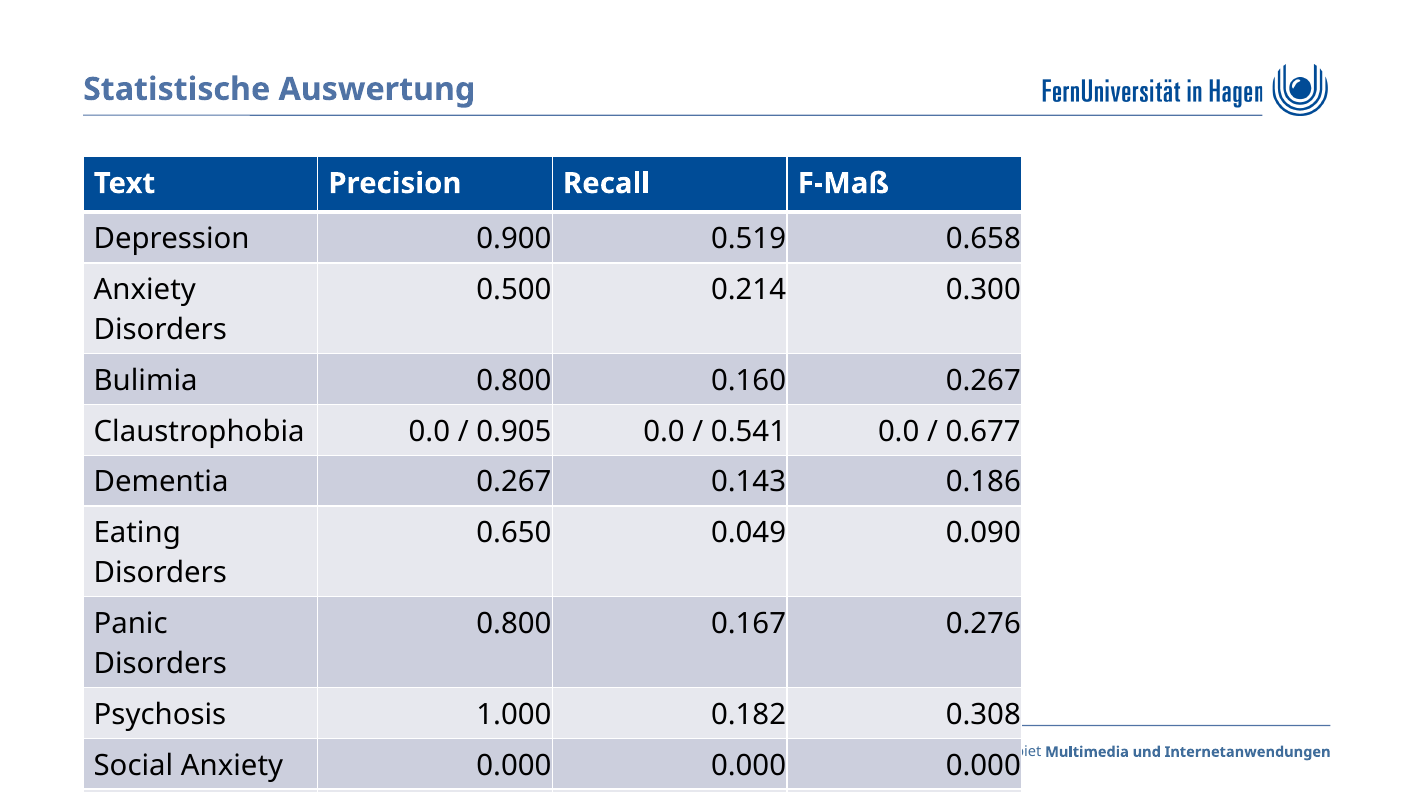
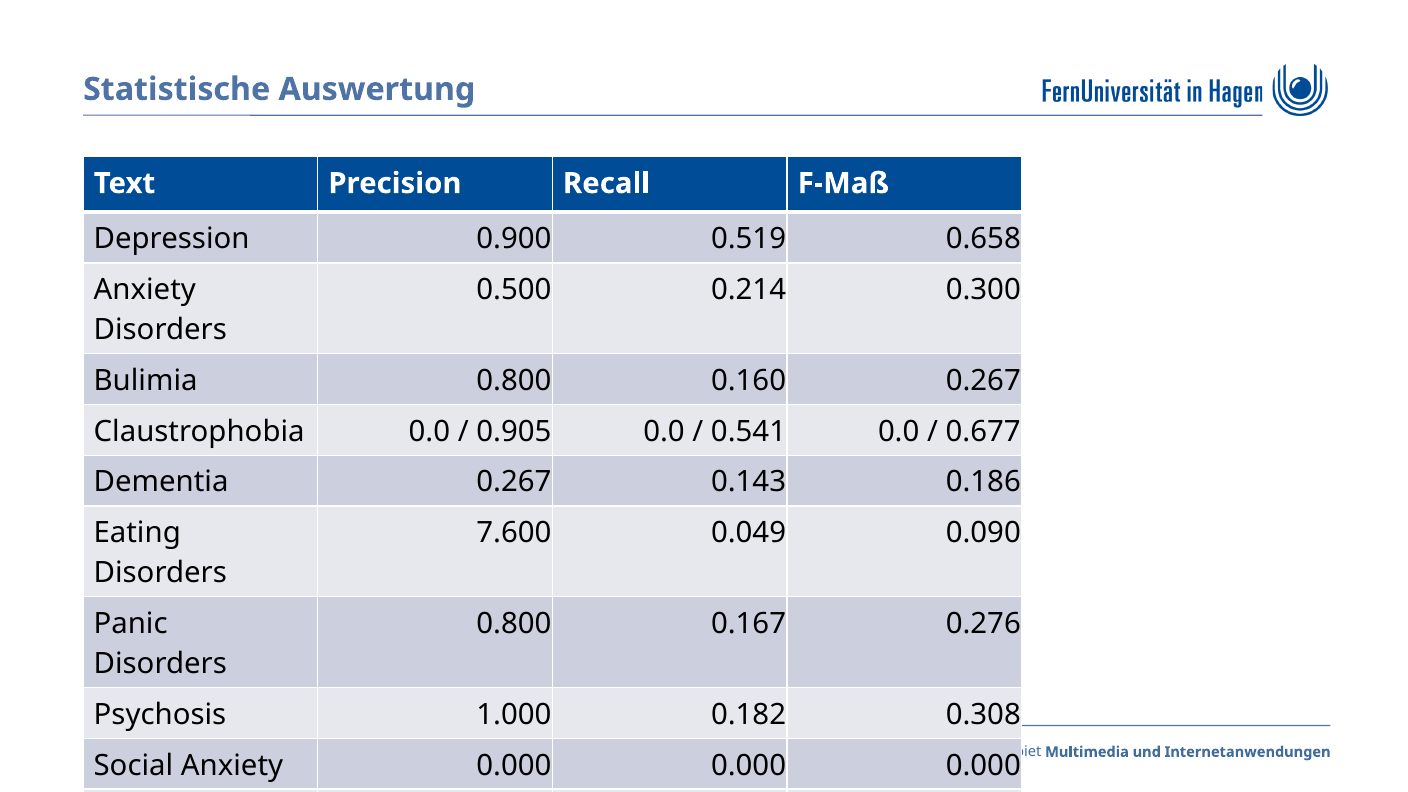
0.650: 0.650 -> 7.600 (514, 533)
